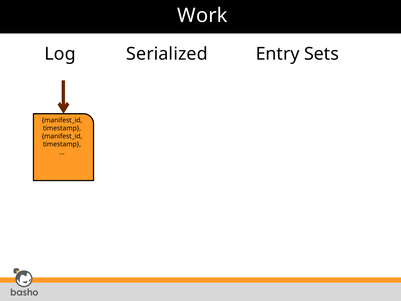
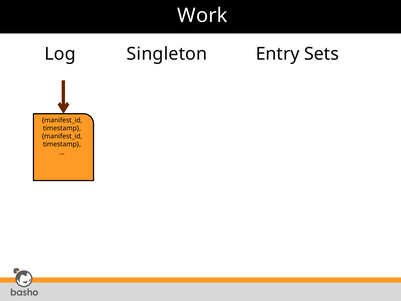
Serialized: Serialized -> Singleton (167, 54)
